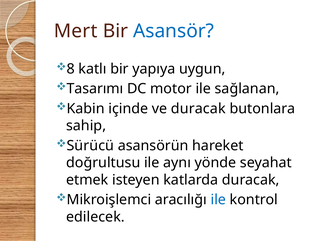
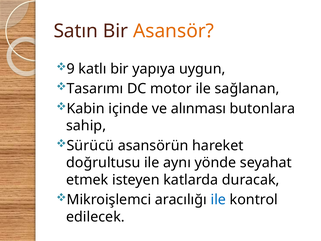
Mert: Mert -> Satın (76, 31)
Asansör colour: blue -> orange (174, 31)
8: 8 -> 9 (71, 69)
ve duracak: duracak -> alınması (198, 108)
